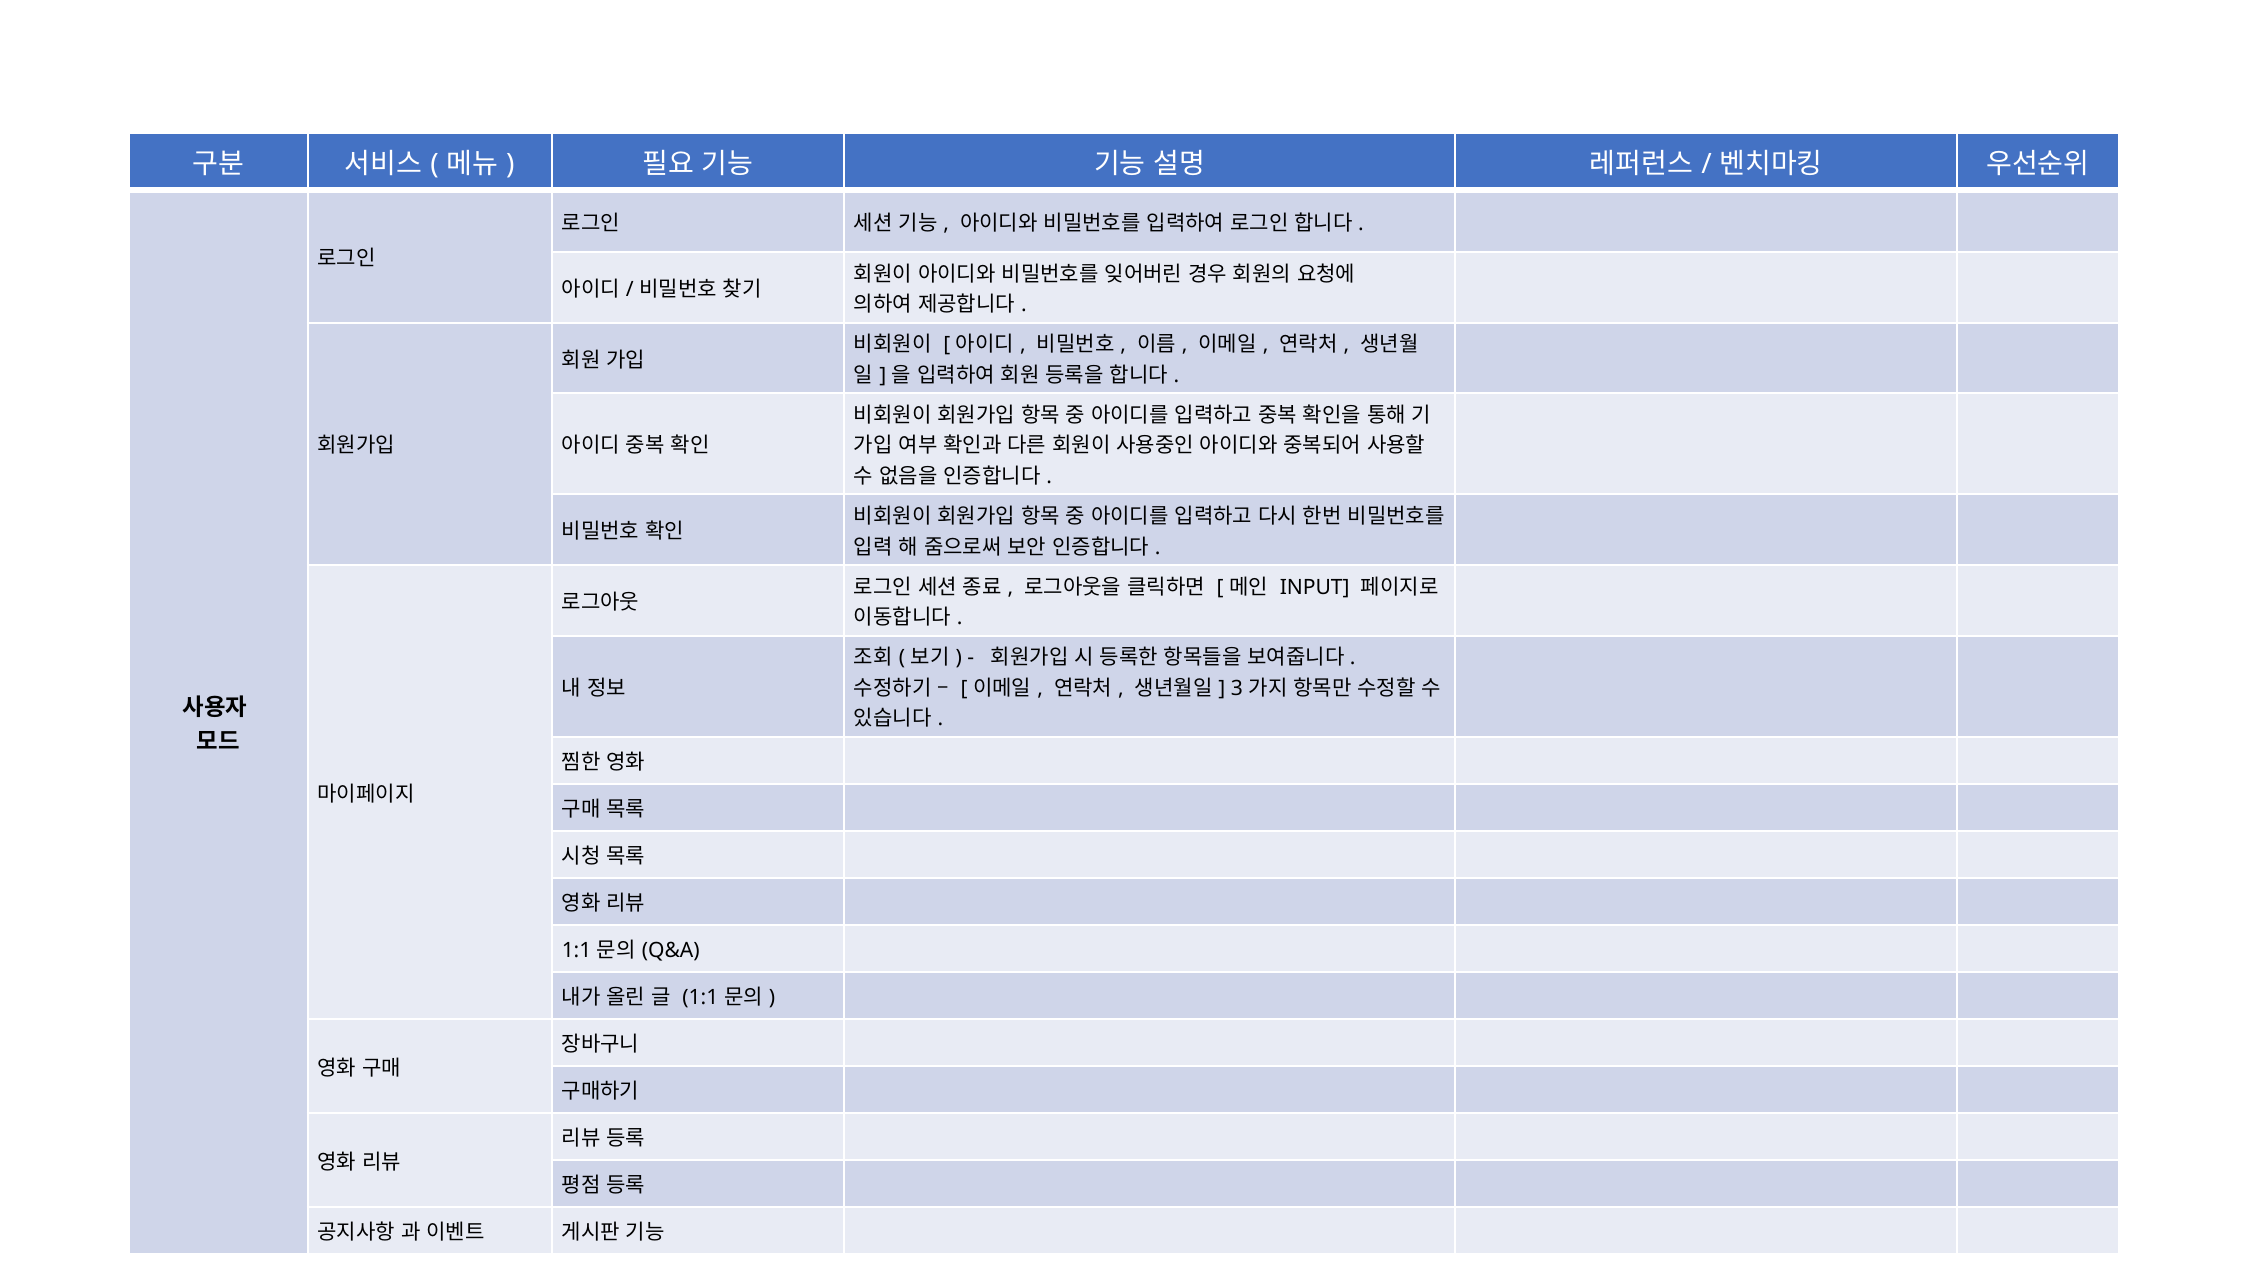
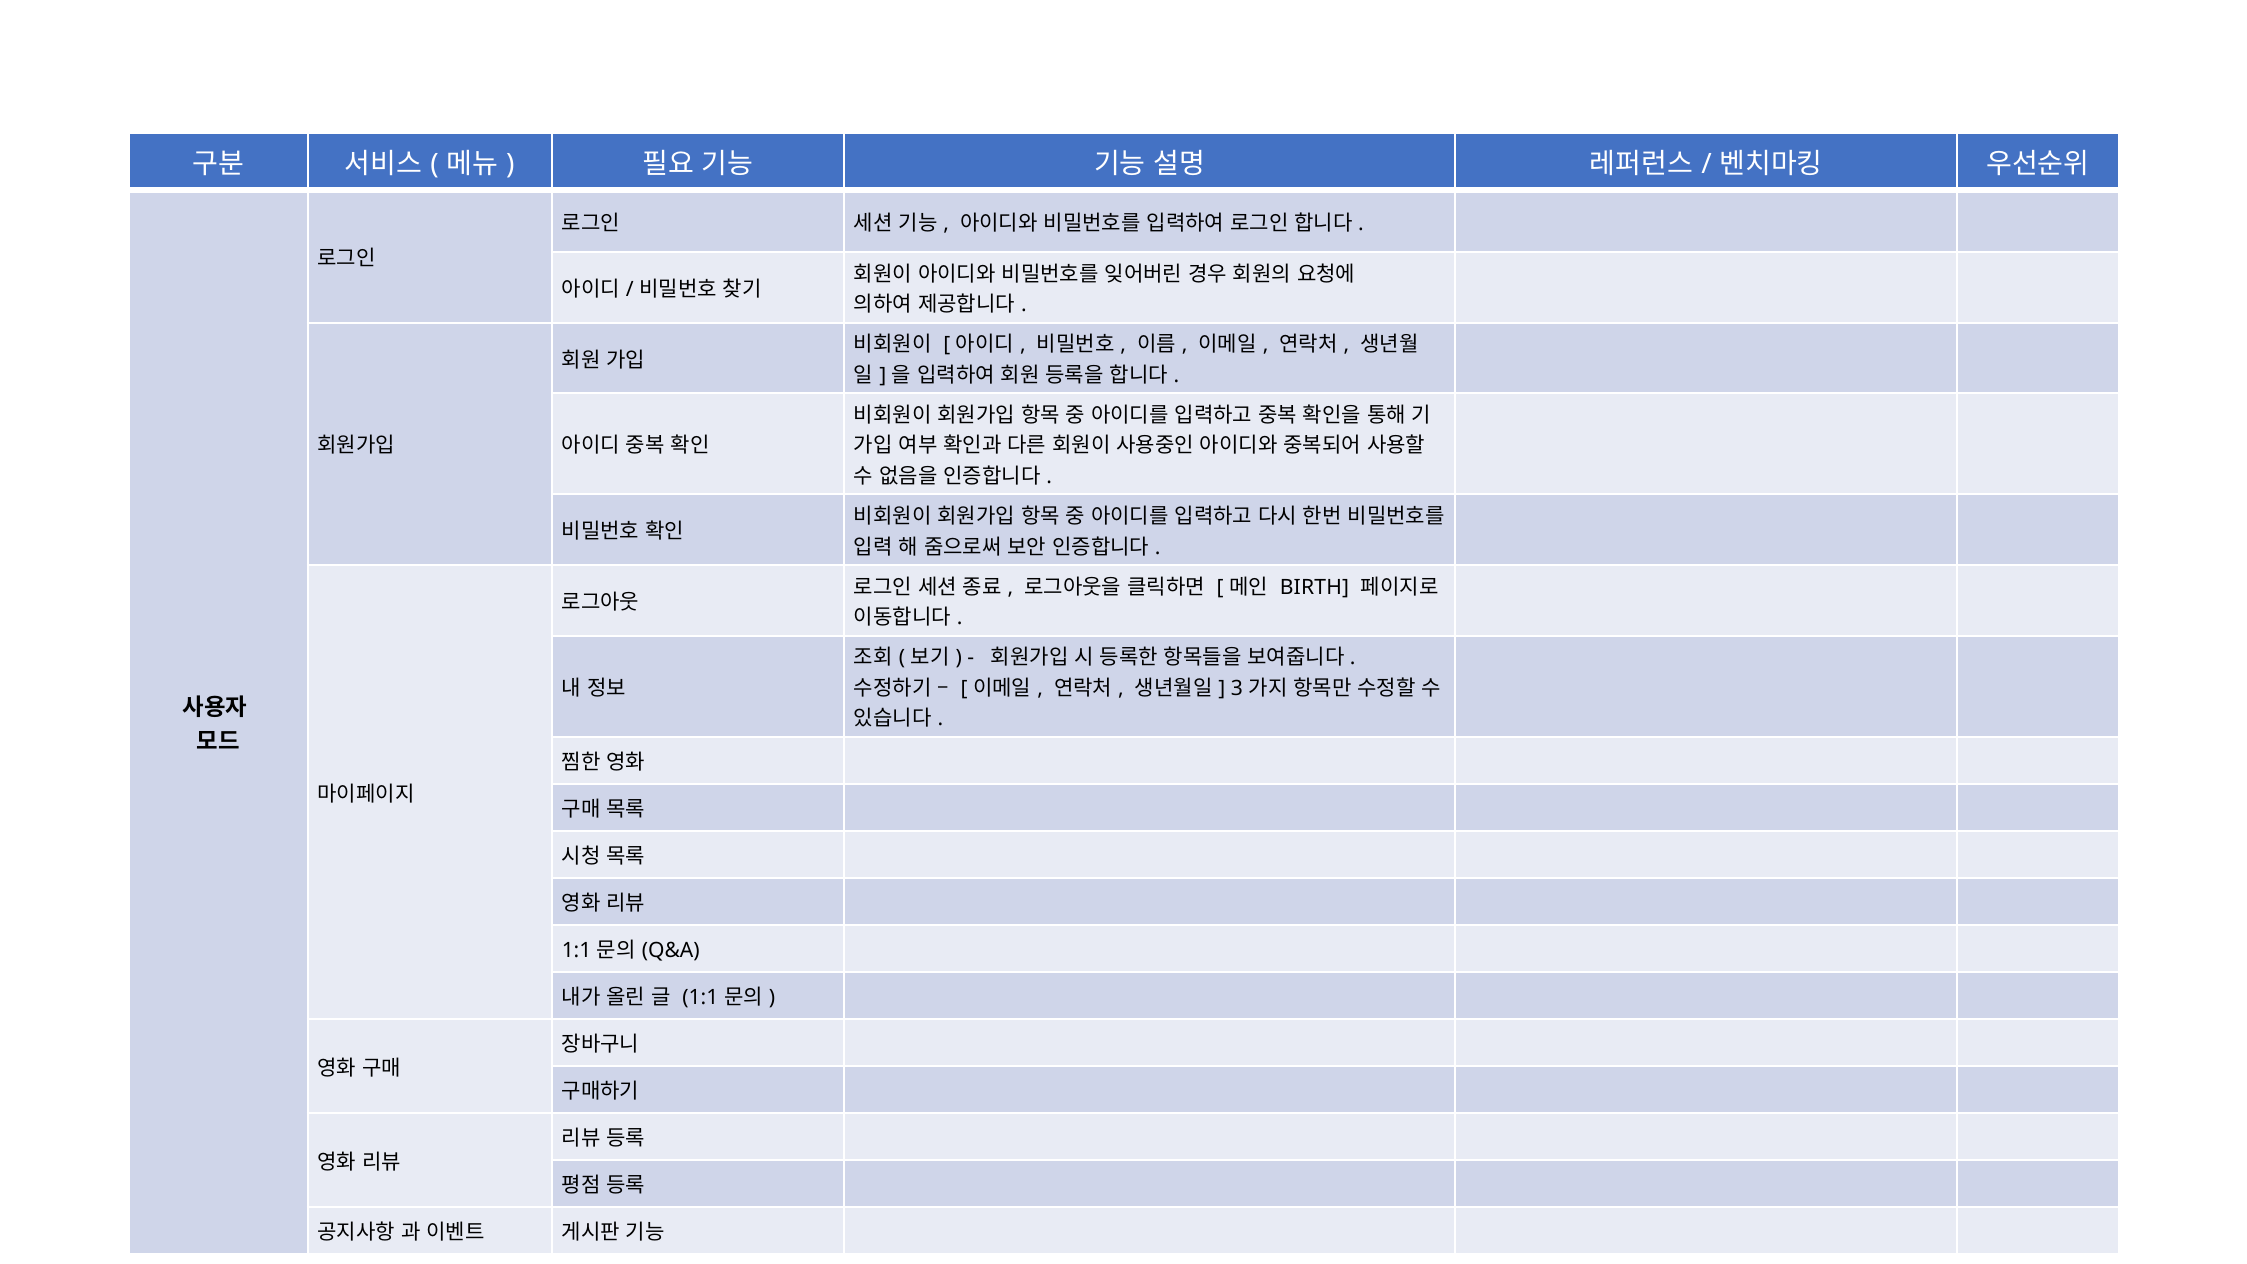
INPUT: INPUT -> BIRTH (1314, 587)
